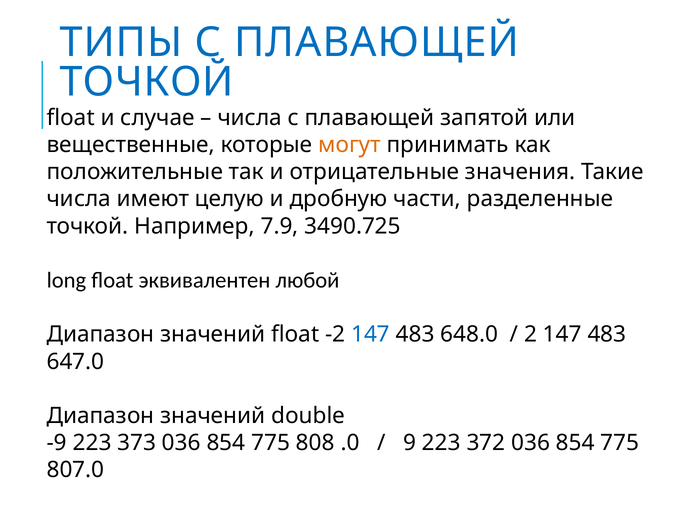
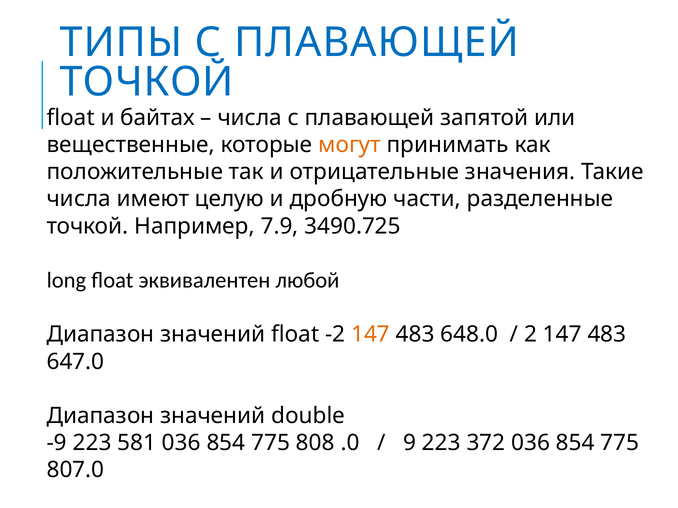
случае: случае -> байтах (158, 118)
147 colour: blue -> orange (371, 335)
373: 373 -> 581 (137, 443)
